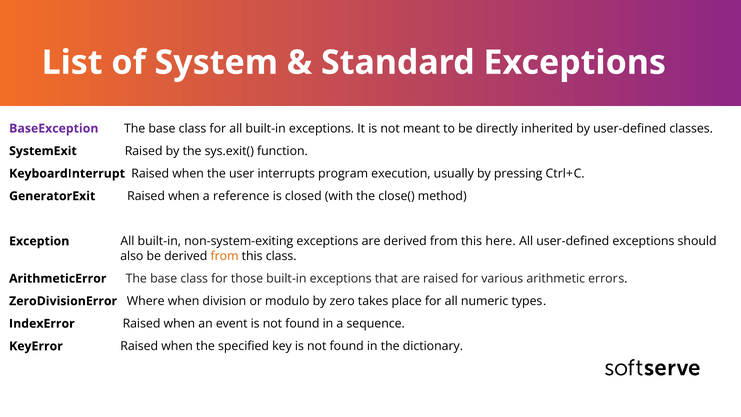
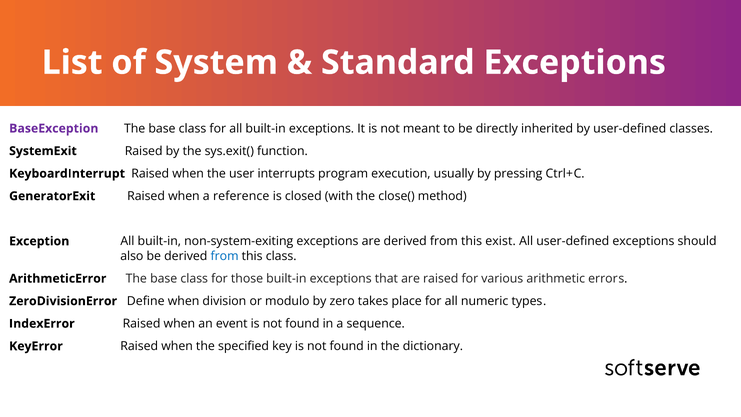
here: here -> exist (501, 241)
from colour: orange -> blue (225, 256)
Where: Where -> Define (146, 301)
